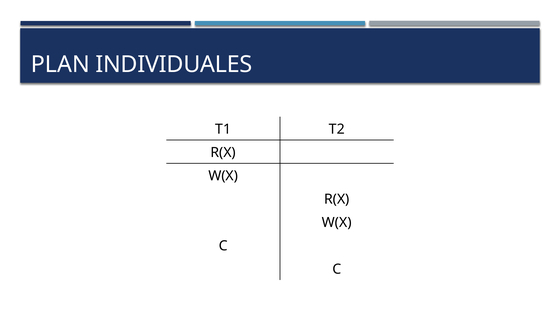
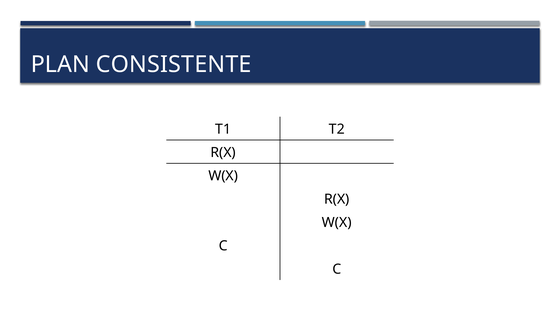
INDIVIDUALES: INDIVIDUALES -> CONSISTENTE (174, 64)
